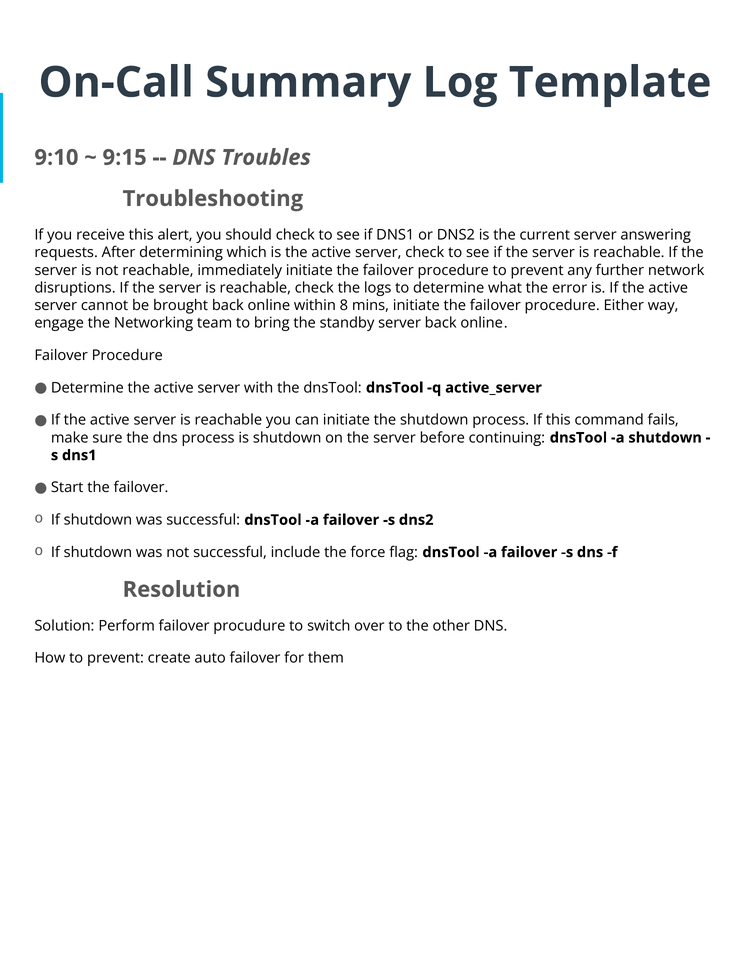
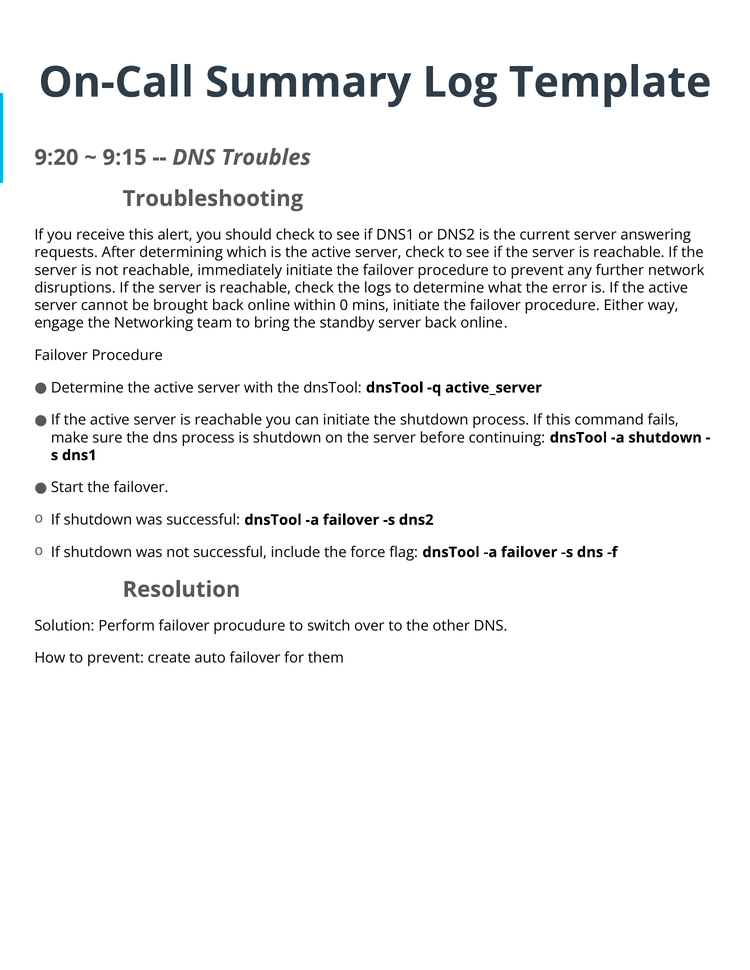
9:10: 9:10 -> 9:20 (56, 158)
8: 8 -> 0 (344, 306)
